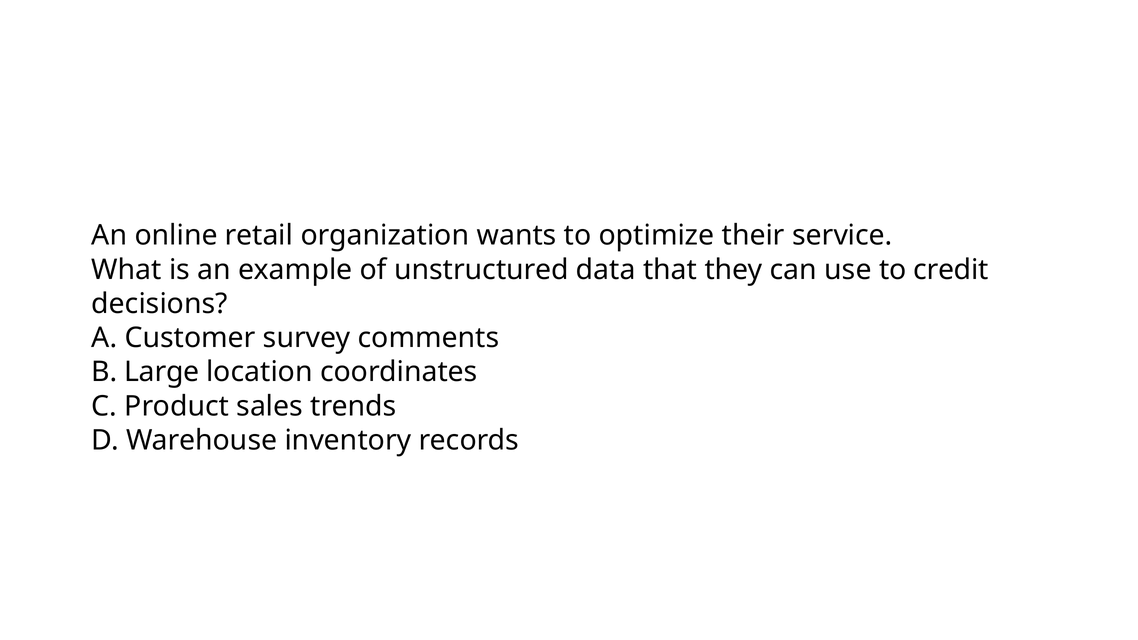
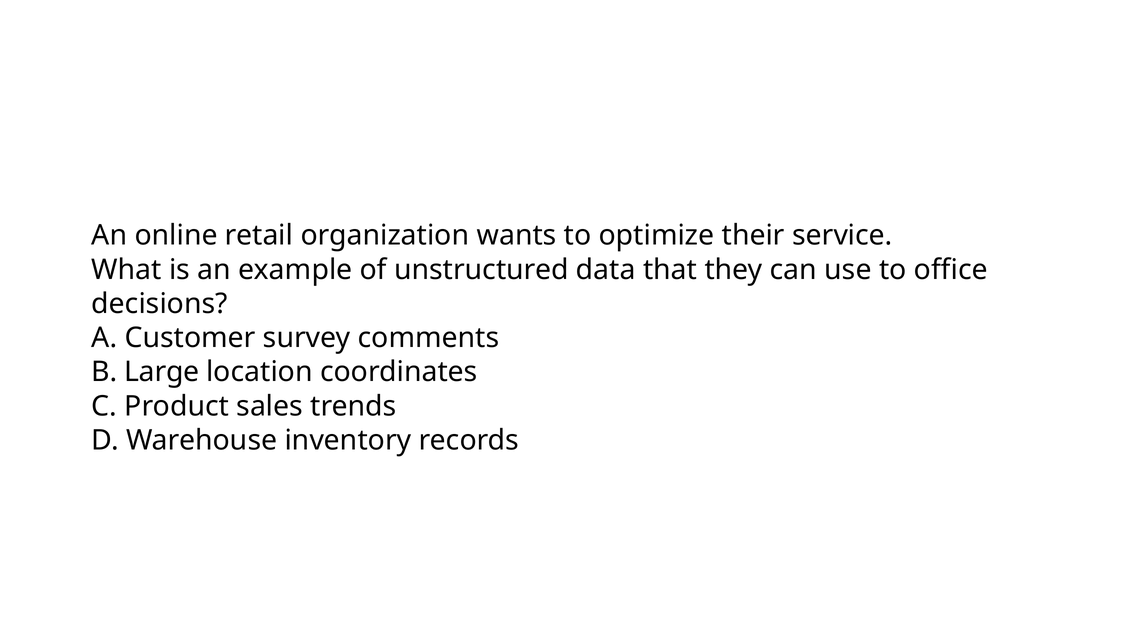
credit: credit -> office (951, 270)
